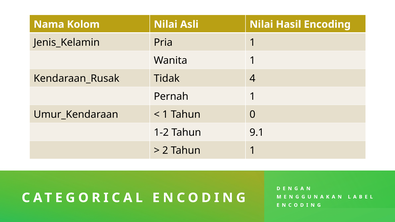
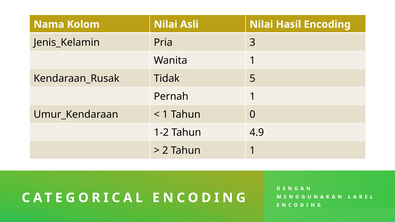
Pria 1: 1 -> 3 (252, 42)
4: 4 -> 5 (252, 78)
9.1: 9.1 -> 4.9 (257, 133)
